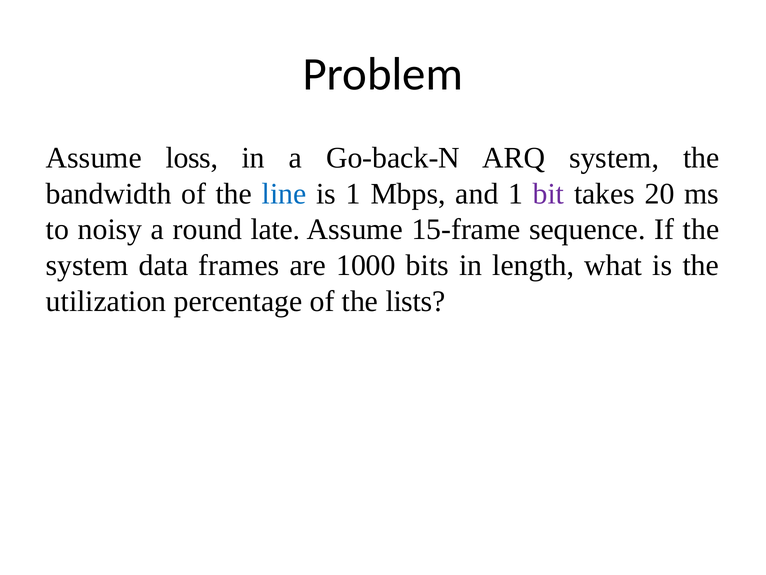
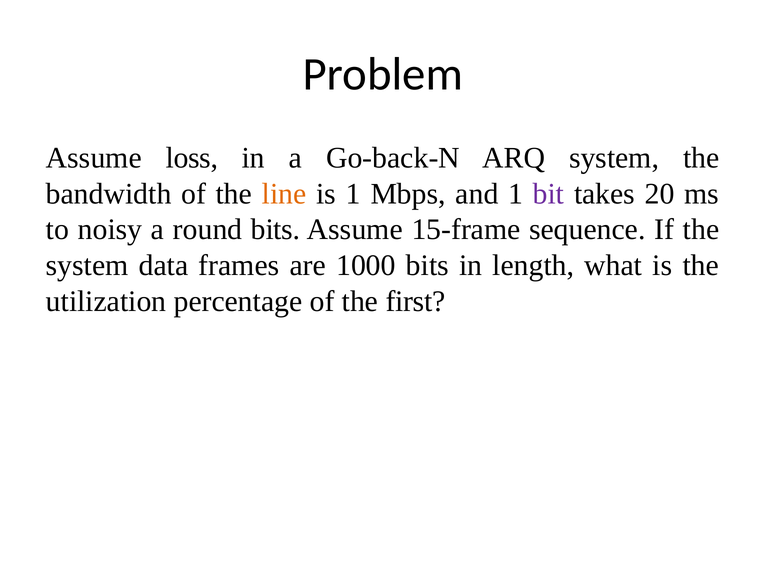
line colour: blue -> orange (284, 194)
round late: late -> bits (276, 229)
lists: lists -> first (415, 301)
